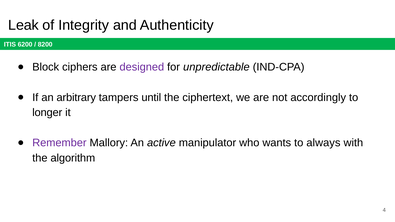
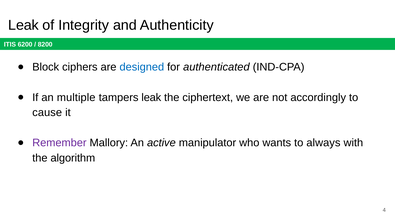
designed colour: purple -> blue (142, 67)
unpredictable: unpredictable -> authenticated (216, 67)
arbitrary: arbitrary -> multiple (76, 97)
tampers until: until -> leak (151, 97)
longer: longer -> cause (47, 113)
